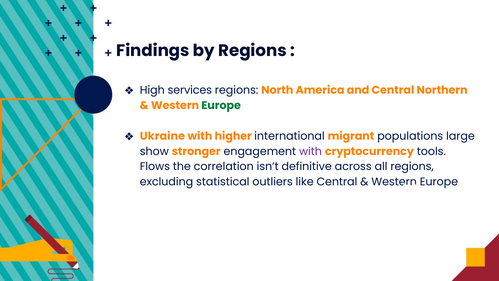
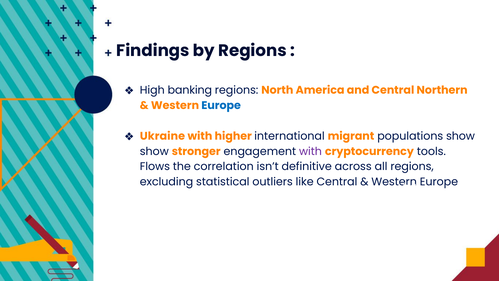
services: services -> banking (190, 90)
Europe colour: green -> blue (221, 105)
populations large: large -> show (461, 136)
